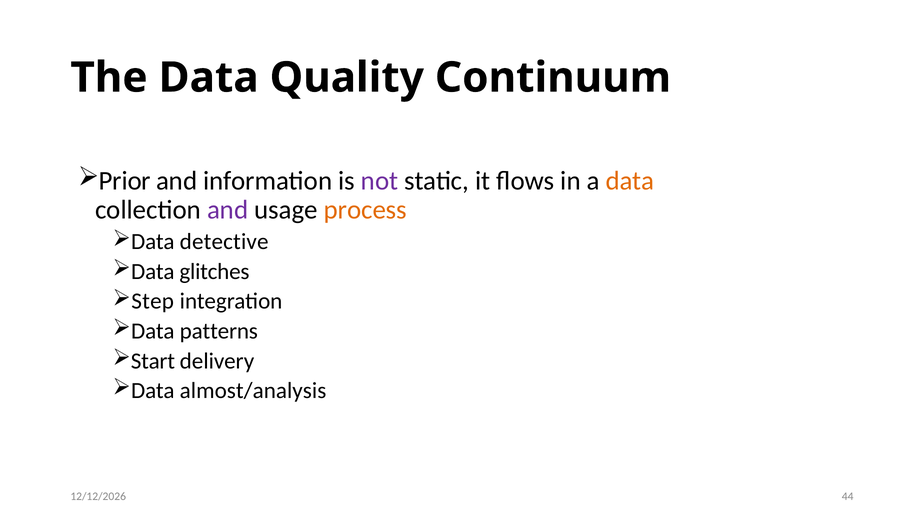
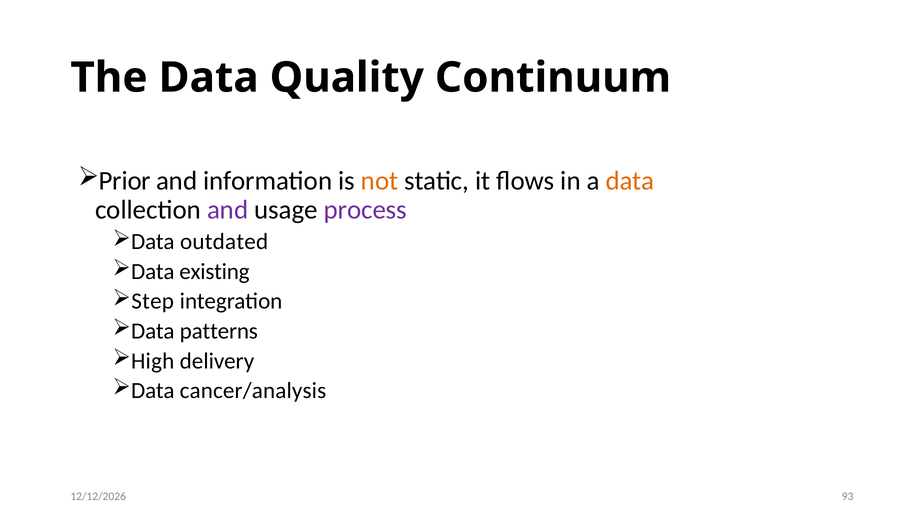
not colour: purple -> orange (380, 181)
process colour: orange -> purple (365, 210)
detective: detective -> outdated (224, 242)
glitches: glitches -> existing (214, 271)
Start: Start -> High (153, 361)
almost/analysis: almost/analysis -> cancer/analysis (253, 390)
44: 44 -> 93 (848, 496)
